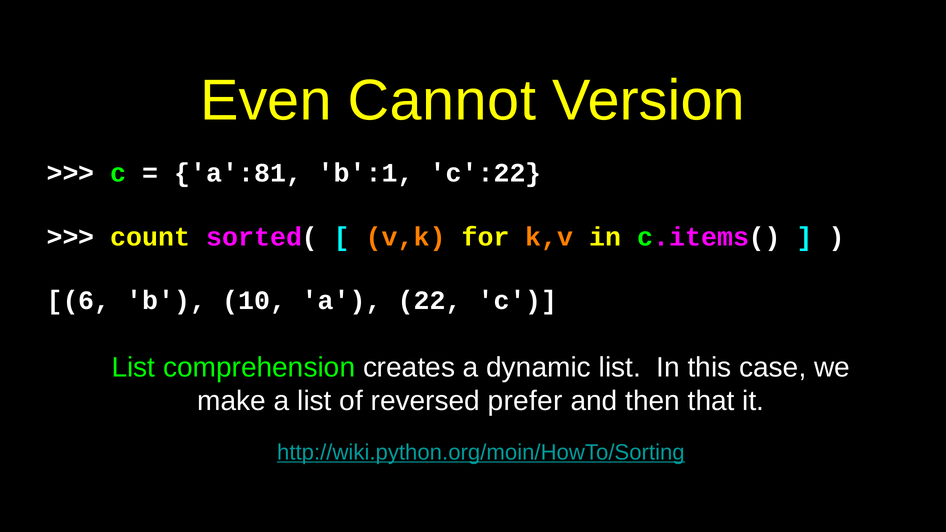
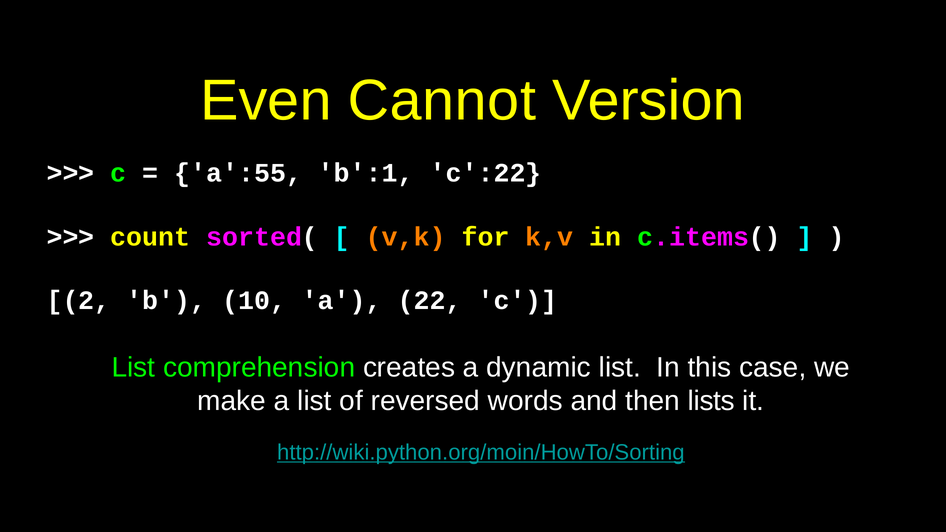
a':81: a':81 -> a':55 (238, 173)
6: 6 -> 2 (78, 301)
prefer: prefer -> words (525, 401)
that: that -> lists (711, 401)
